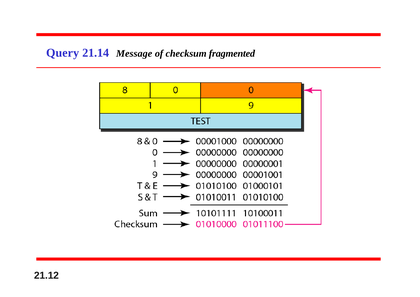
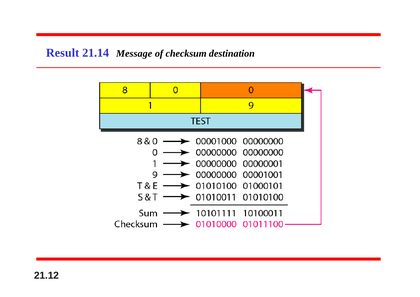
Query: Query -> Result (63, 53)
fragmented: fragmented -> destination (232, 54)
